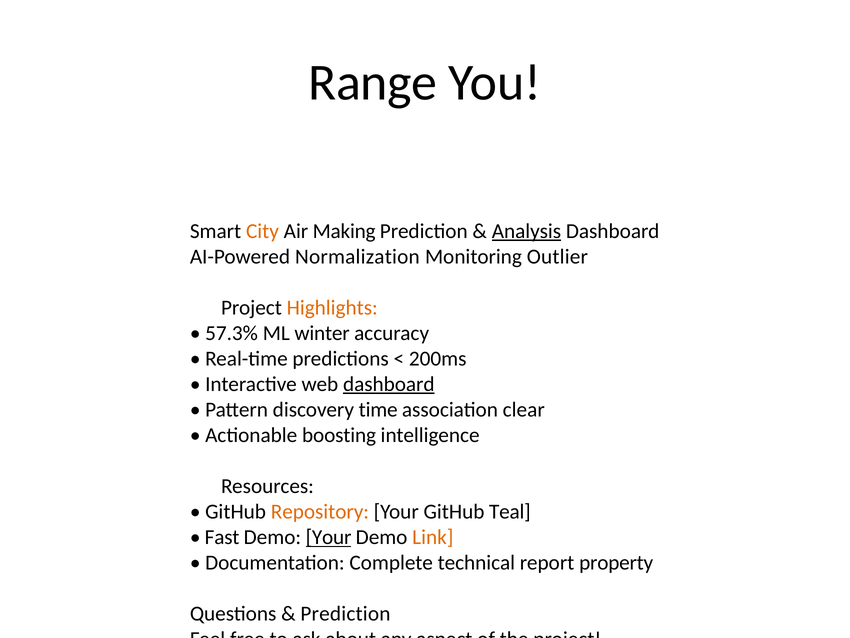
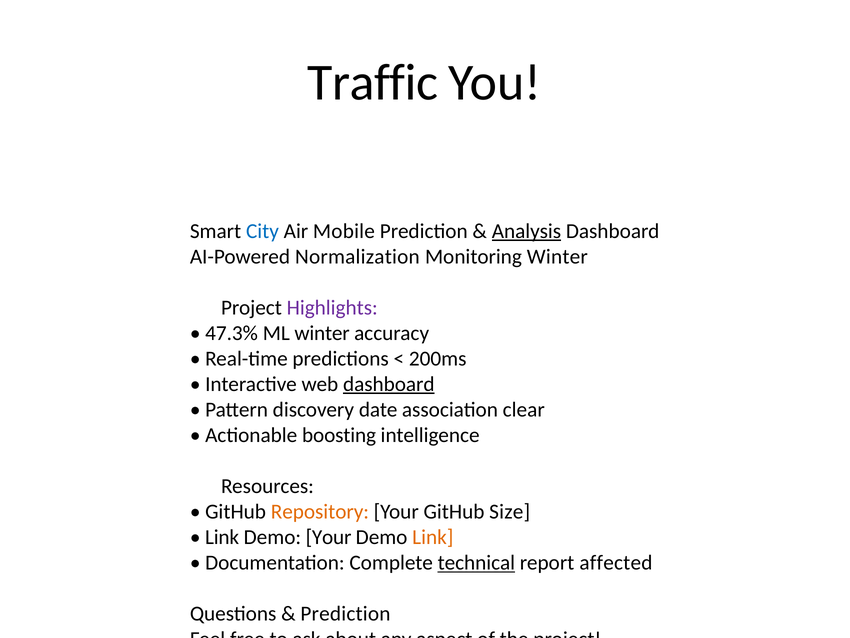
Range: Range -> Traffic (373, 82)
City colour: orange -> blue (262, 231)
Making: Making -> Mobile (344, 231)
Monitoring Outlier: Outlier -> Winter (557, 256)
Highlights colour: orange -> purple (332, 307)
57.3%: 57.3% -> 47.3% (232, 333)
time: time -> date (378, 409)
Teal: Teal -> Size (510, 511)
Fast: Fast -> Link (222, 537)
Your underline: present -> none (329, 537)
technical underline: none -> present (476, 562)
property: property -> affected (616, 562)
